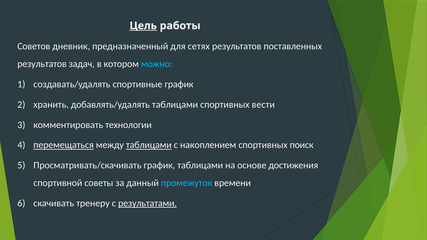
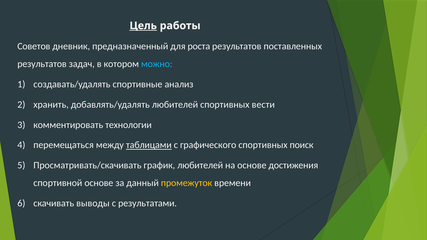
сетях: сетях -> роста (199, 46)
спортивные график: график -> анализ (179, 84)
добавлять/удалять таблицами: таблицами -> любителей (175, 105)
перемещаться underline: present -> none (64, 145)
накоплением: накоплением -> графического (208, 145)
график таблицами: таблицами -> любителей (200, 165)
спортивной советы: советы -> основе (99, 183)
промежуток colour: light blue -> yellow (187, 183)
тренеру: тренеру -> выводы (93, 203)
результатами underline: present -> none (148, 203)
